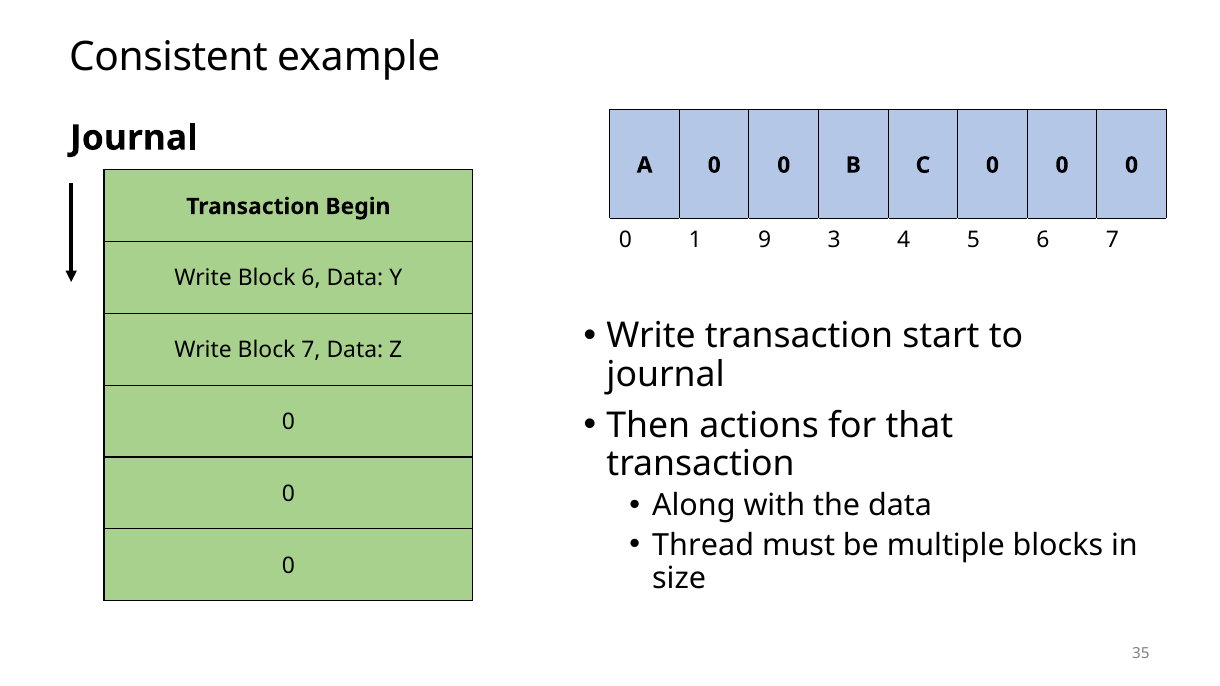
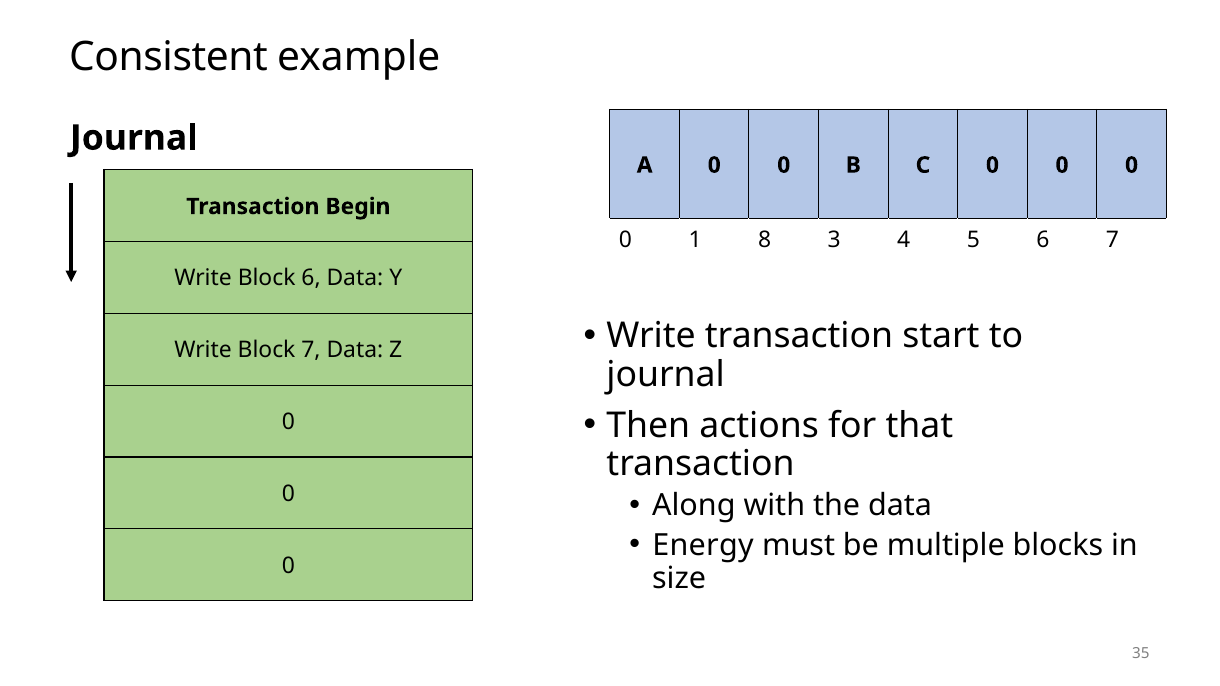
9: 9 -> 8 (765, 240)
Thread: Thread -> Energy (703, 545)
